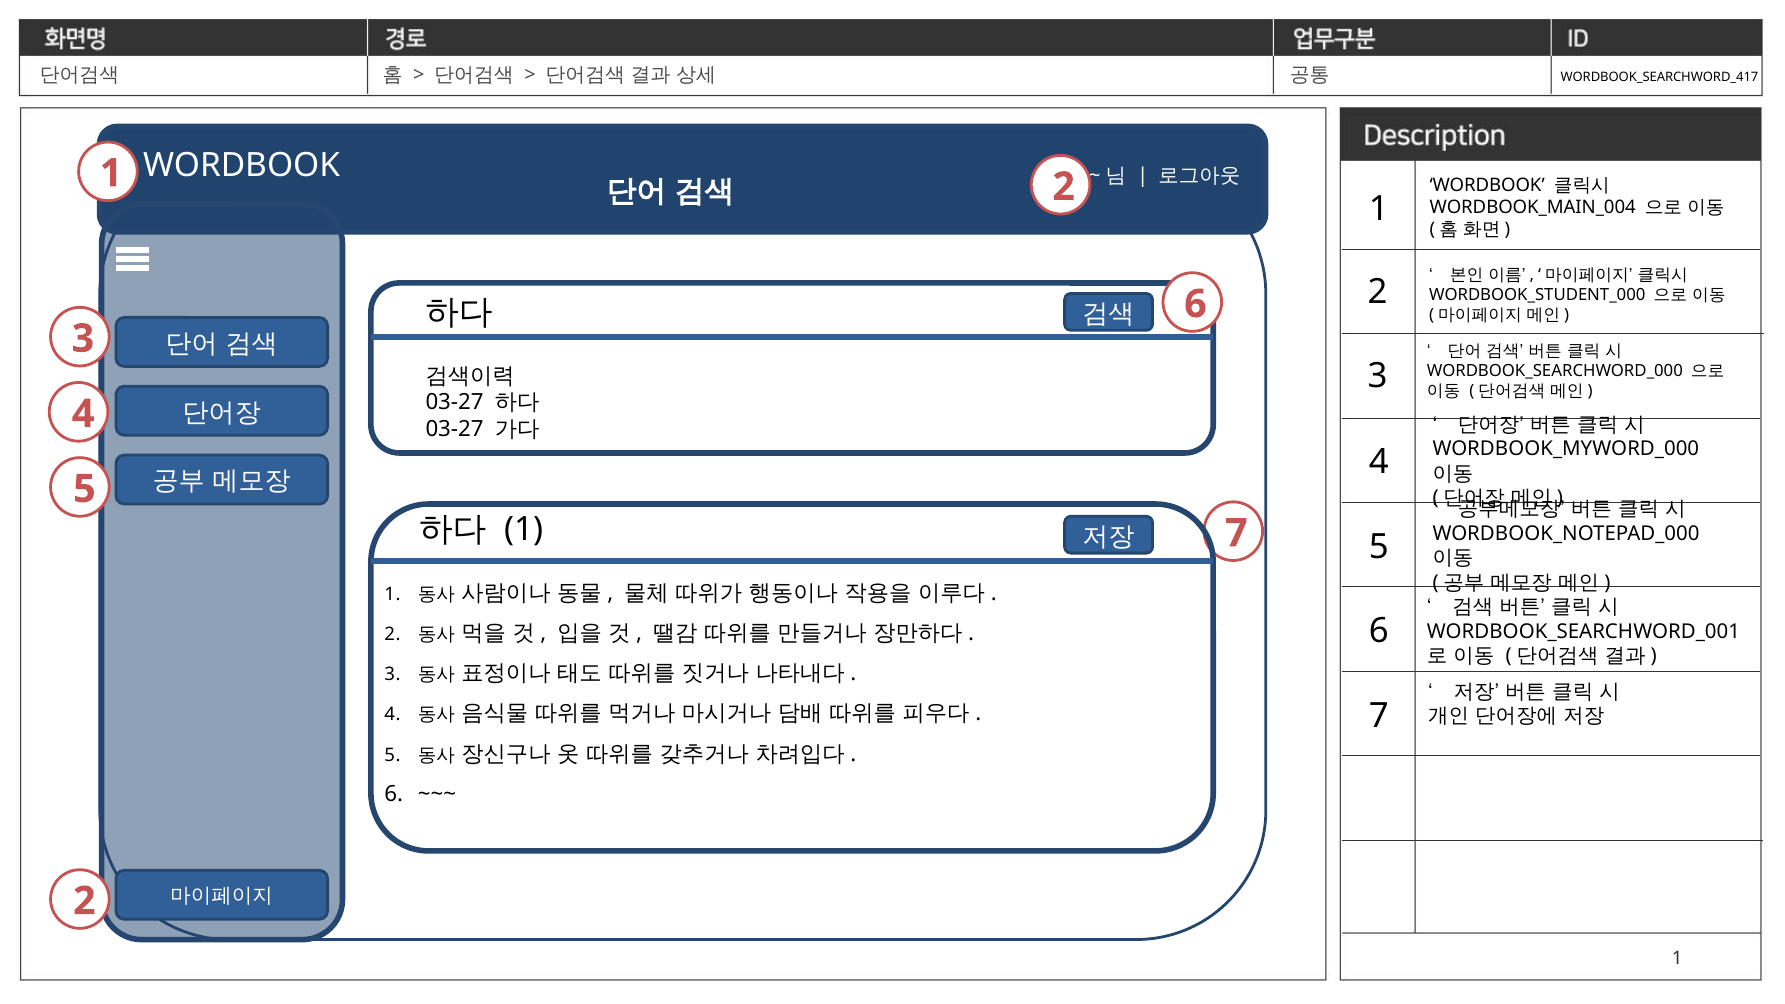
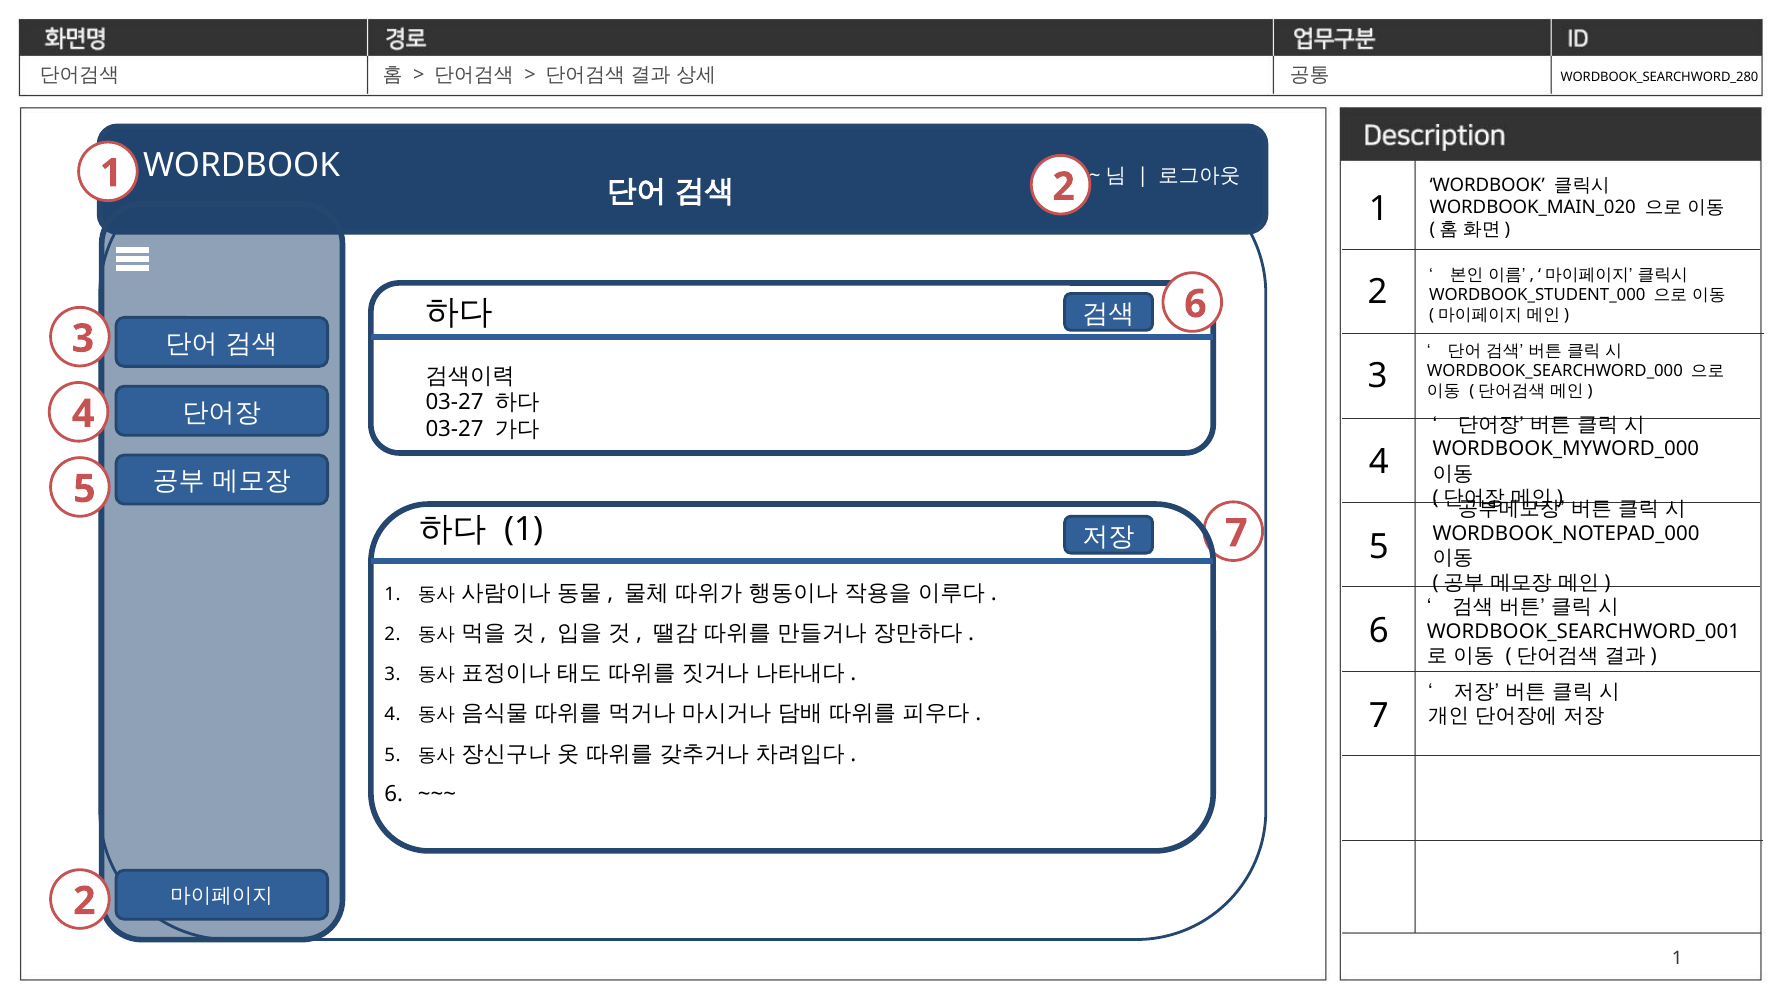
WORDBOOK_SEARCHWORD_417: WORDBOOK_SEARCHWORD_417 -> WORDBOOK_SEARCHWORD_280 (1659, 77)
WORDBOOK_MAIN_004: WORDBOOK_MAIN_004 -> WORDBOOK_MAIN_020 (1533, 207)
